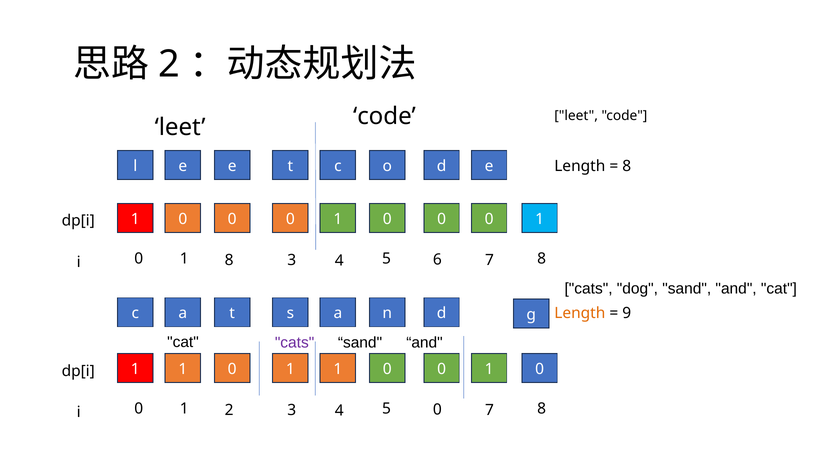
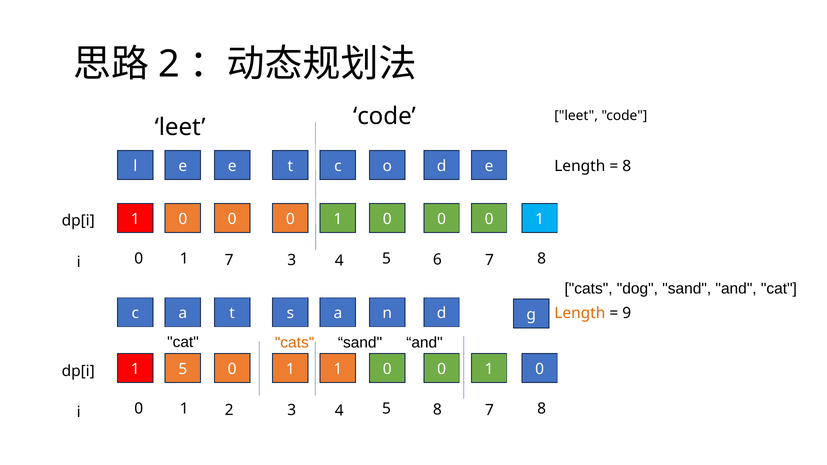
1 8: 8 -> 7 (229, 260)
cats colour: purple -> orange (295, 343)
1: 1 -> 5 (183, 369)
5 0: 0 -> 8 (437, 410)
